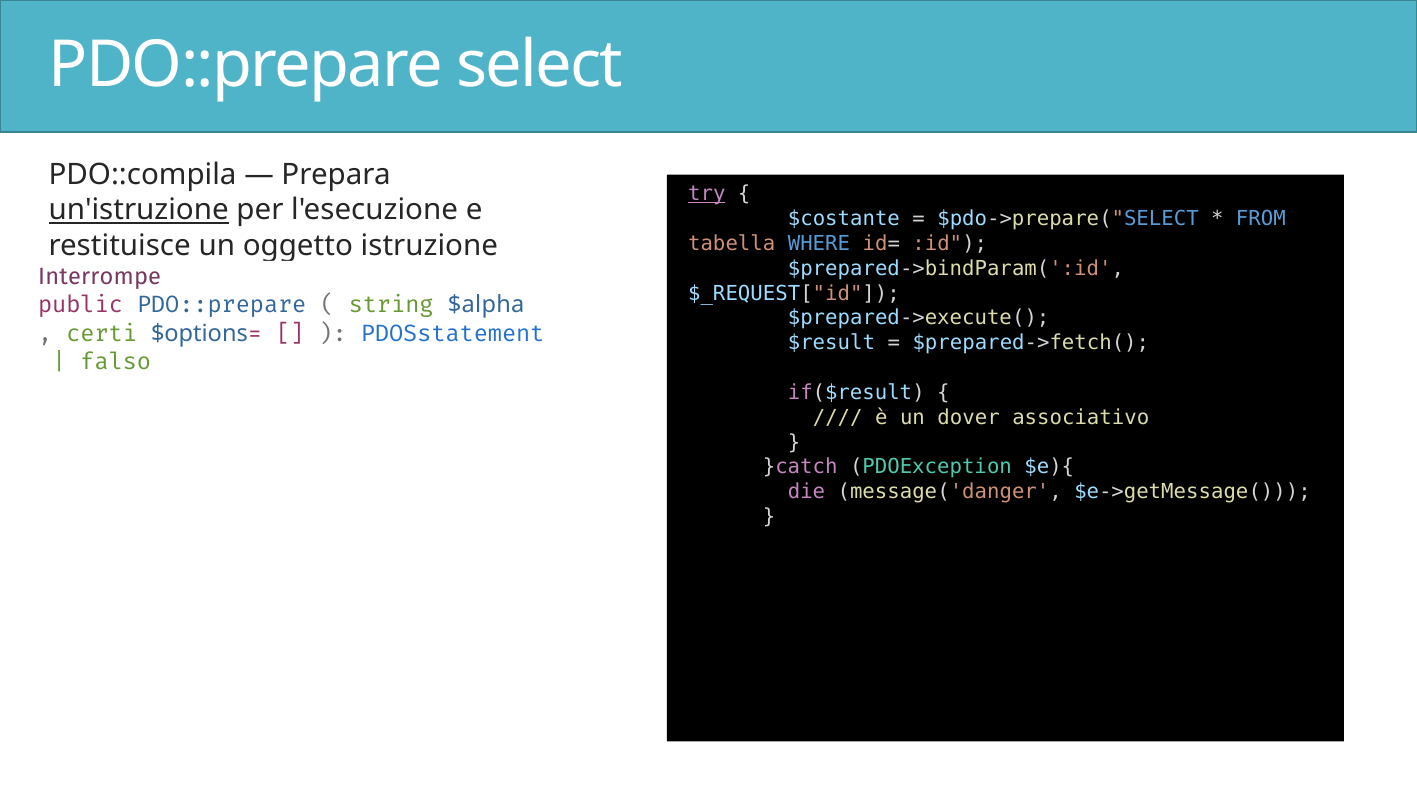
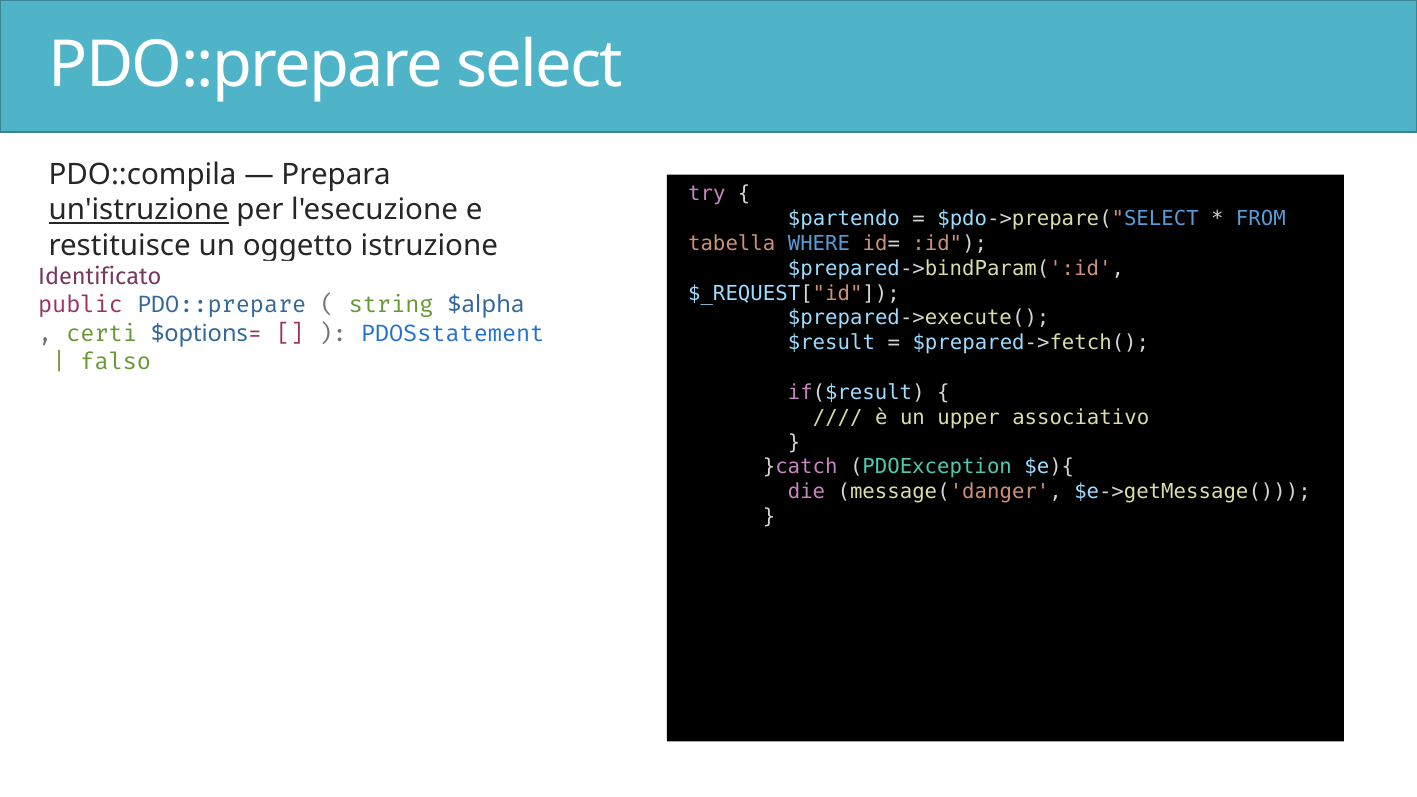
try underline: present -> none (707, 194)
$costante: $costante -> $partendo (844, 219)
Interrompe: Interrompe -> Identificato (100, 277)
dover: dover -> upper (969, 417)
